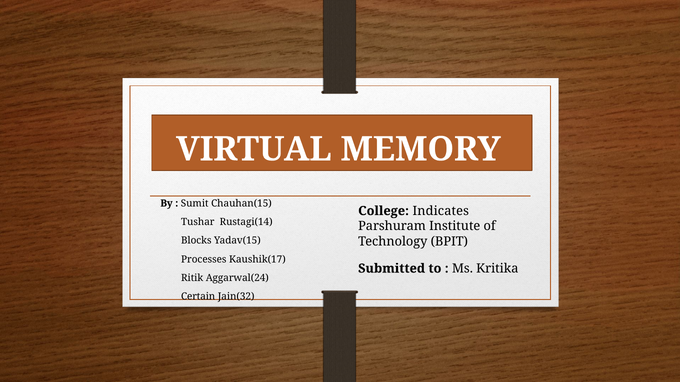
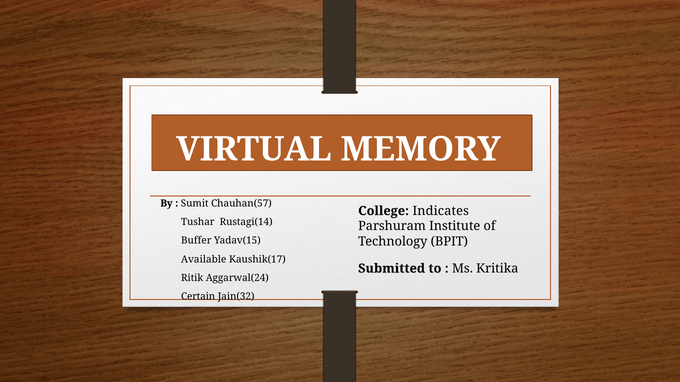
Chauhan(15: Chauhan(15 -> Chauhan(57 (241, 204)
Blocks: Blocks -> Buffer (196, 241)
Processes: Processes -> Available (204, 260)
